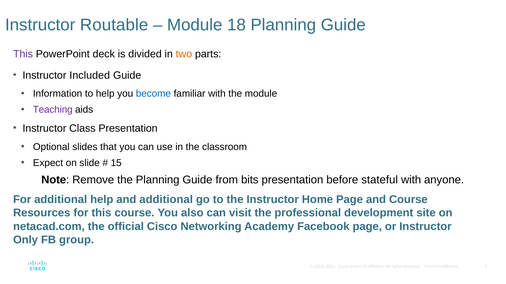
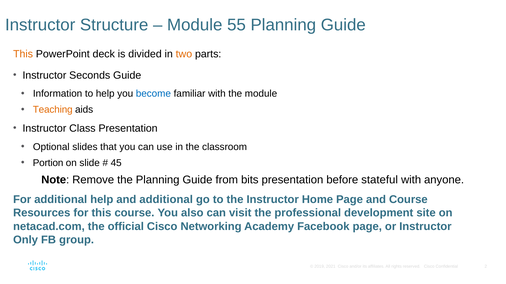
Routable: Routable -> Structure (114, 25)
18: 18 -> 55 (236, 25)
This colour: purple -> orange (23, 54)
Included: Included -> Seconds (90, 75)
Teaching colour: purple -> orange (53, 110)
Expect: Expect -> Portion (48, 163)
15: 15 -> 45 (116, 163)
